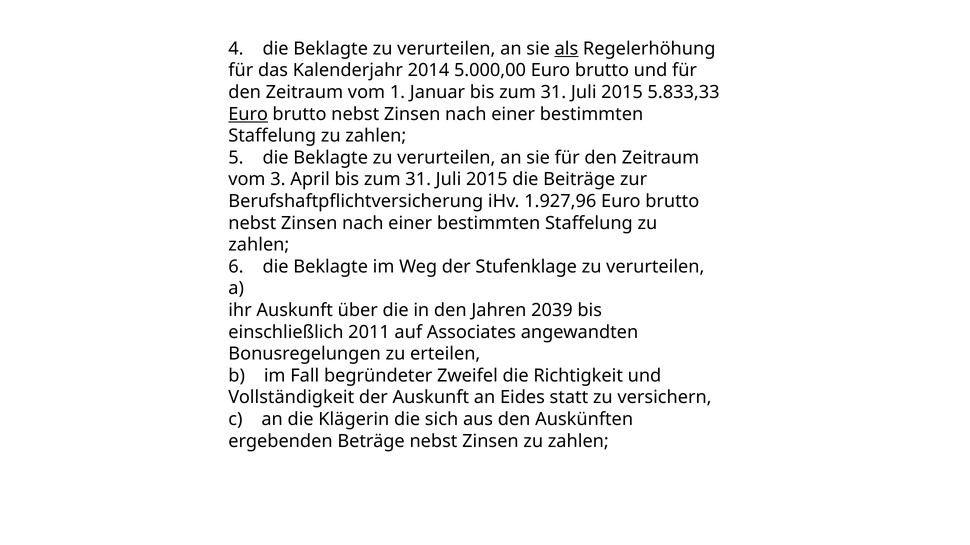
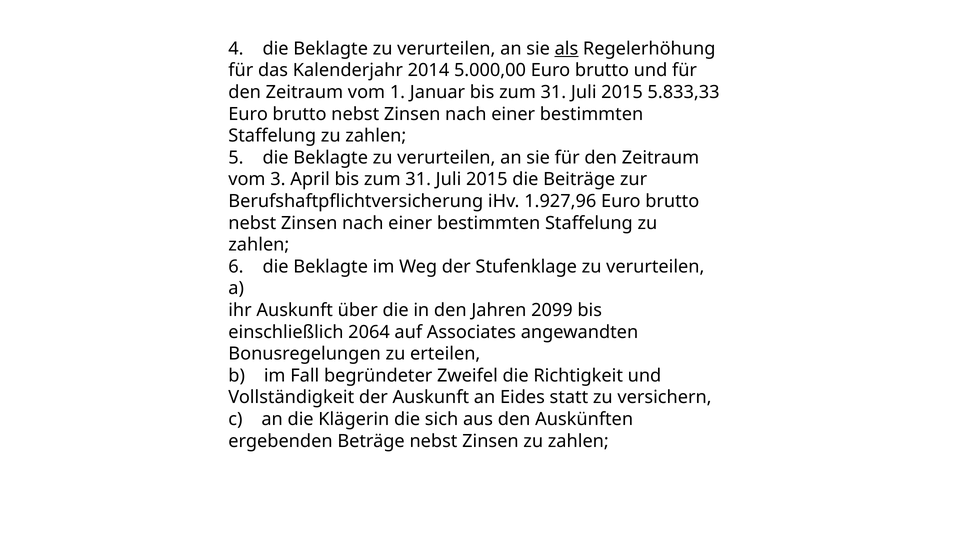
Euro underline: present -> none (248, 114)
2039: 2039 -> 2099 (552, 311)
2011: 2011 -> 2064 (369, 332)
